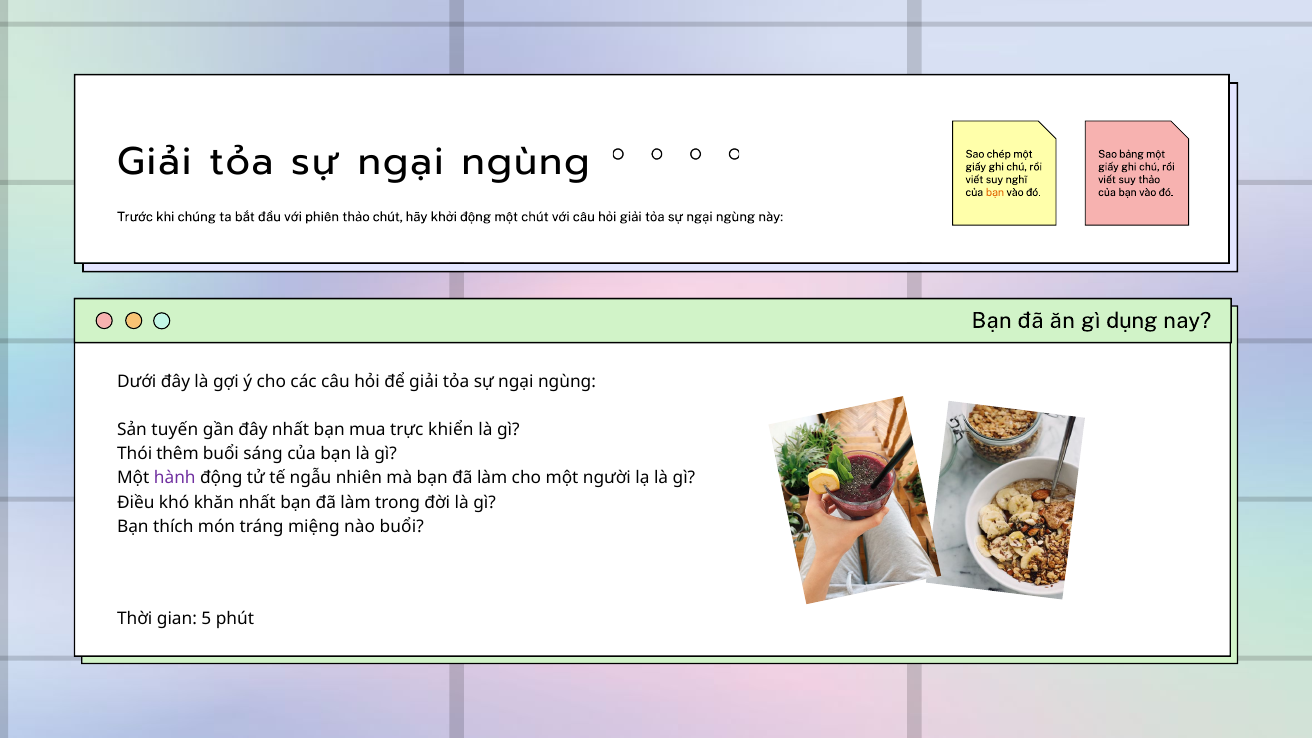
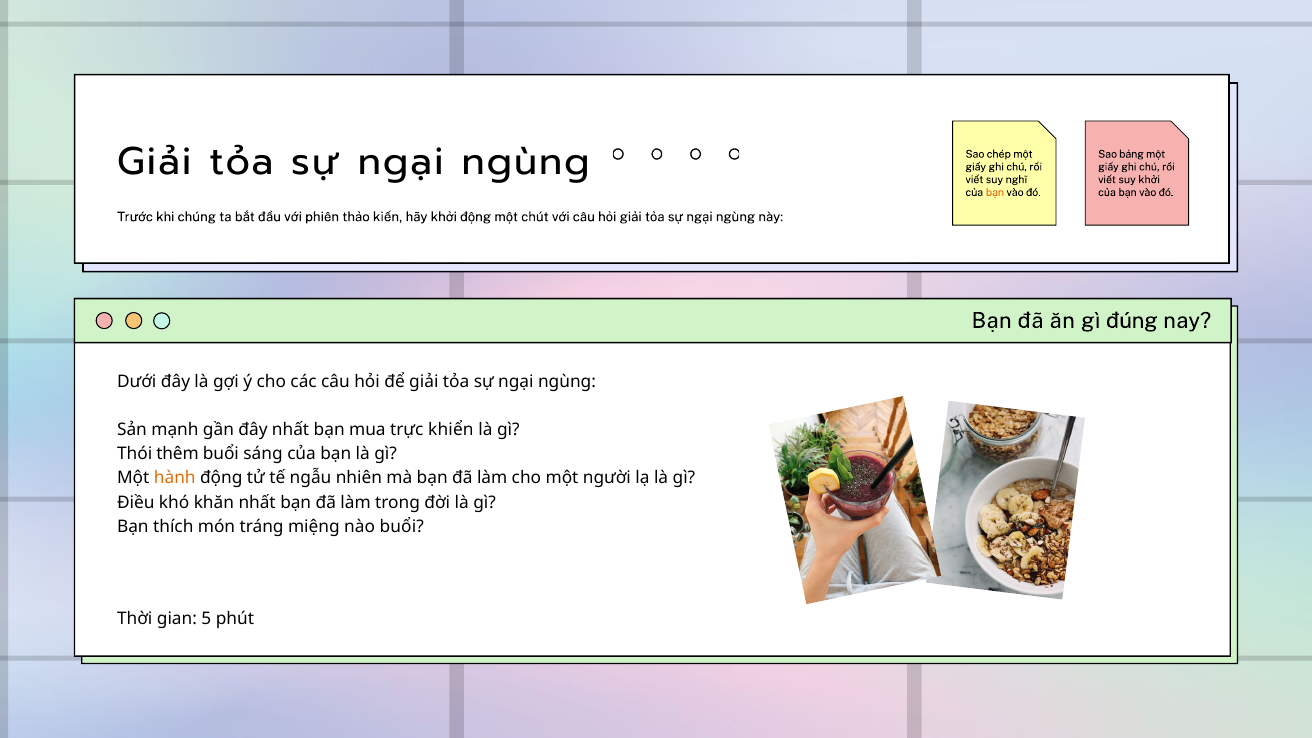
suy thảo: thảo -> khởi (1149, 180)
thảo chút: chút -> kiến (388, 217)
dụng: dụng -> đúng (1132, 321)
tuyến: tuyến -> mạnh (175, 430)
hành colour: purple -> orange (175, 478)
